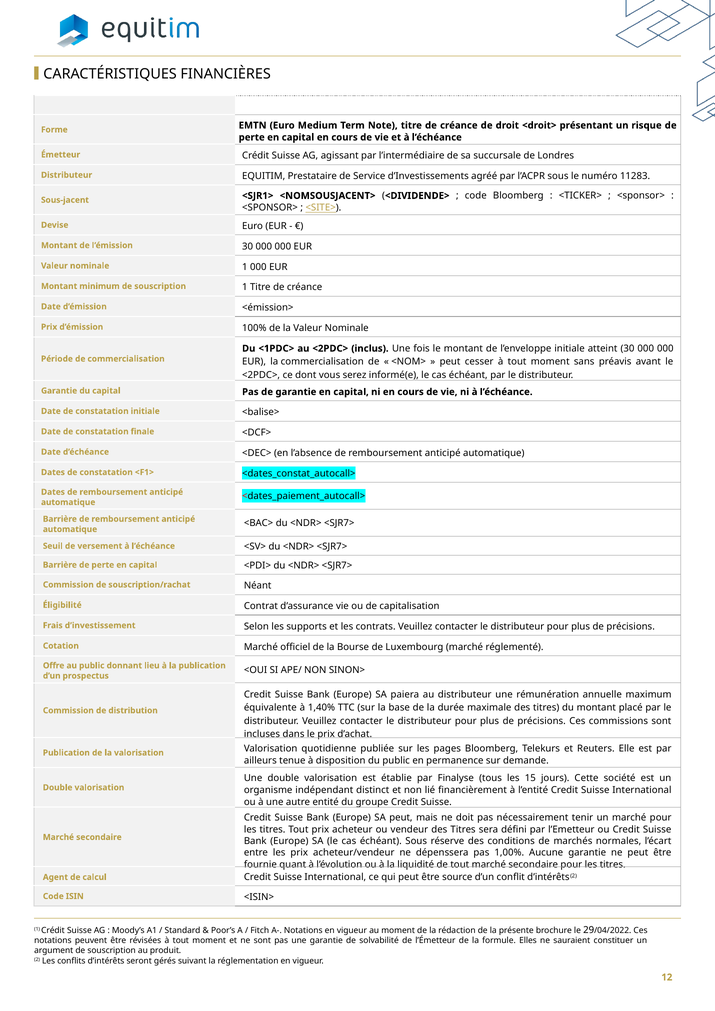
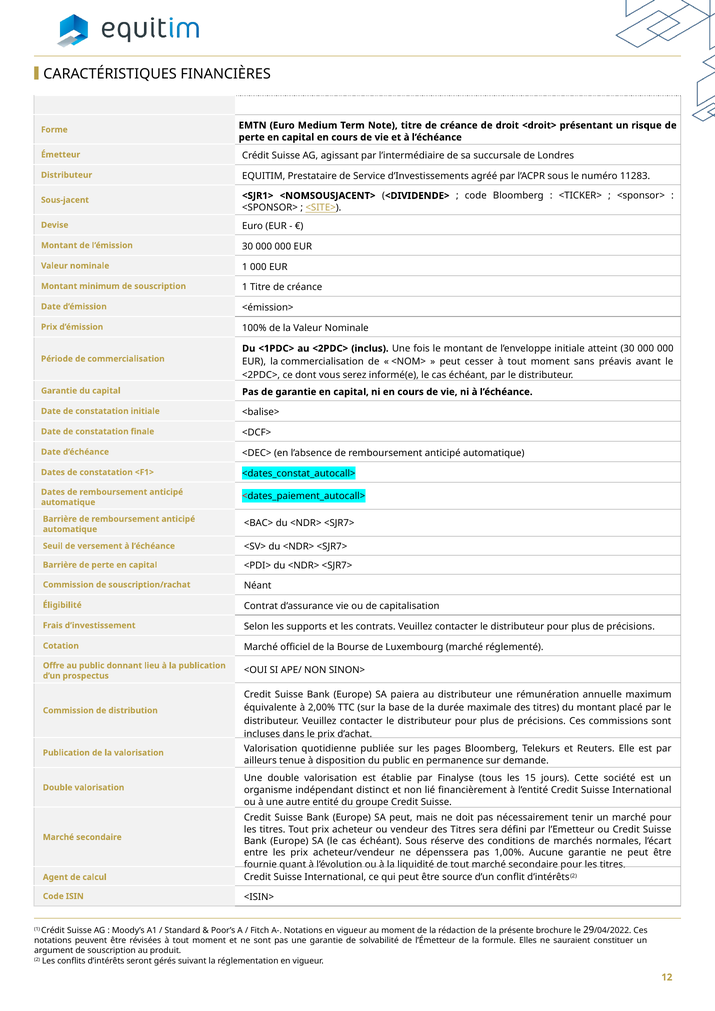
1,40%: 1,40% -> 2,00% (321, 708)
